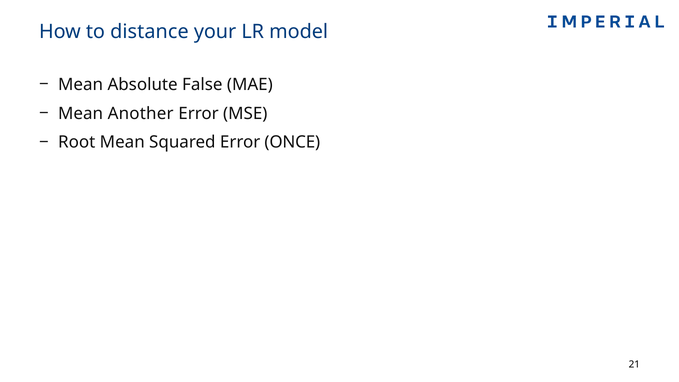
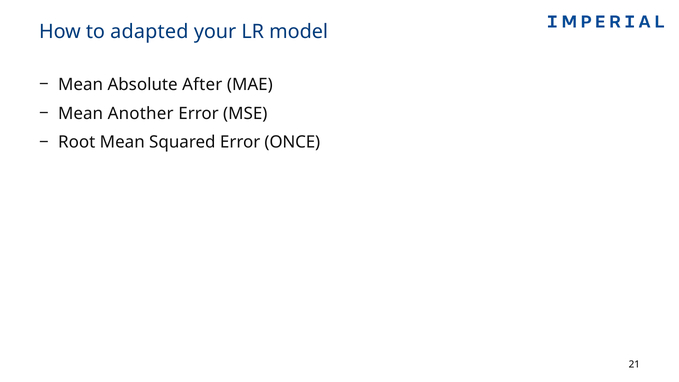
distance: distance -> adapted (149, 32)
False: False -> After (202, 85)
